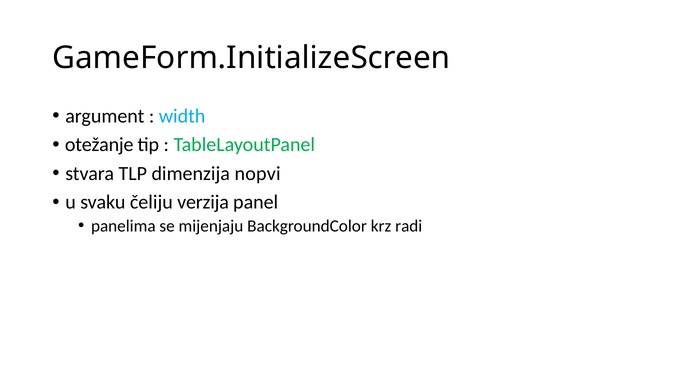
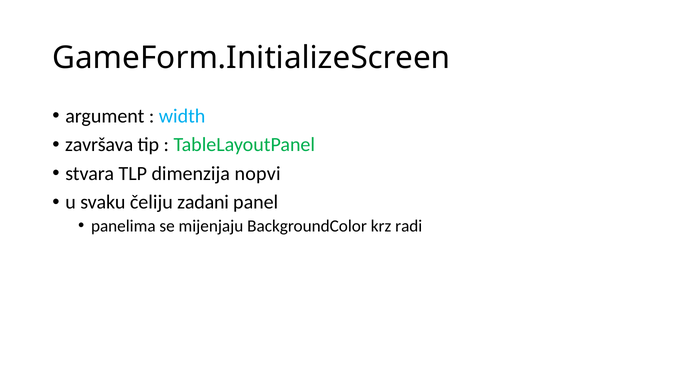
otežanje: otežanje -> završava (99, 145)
verzija: verzija -> zadani (203, 203)
